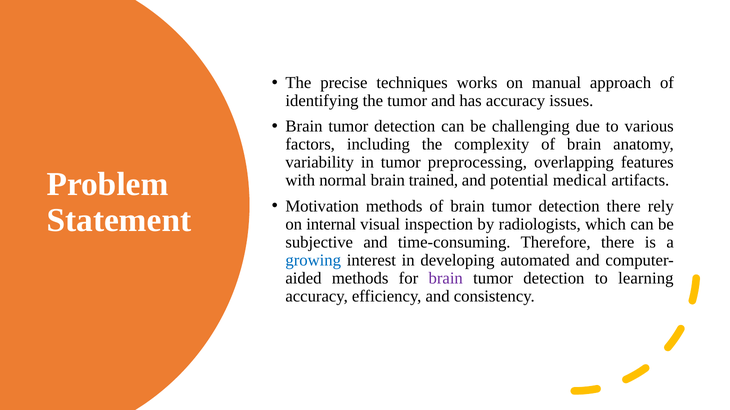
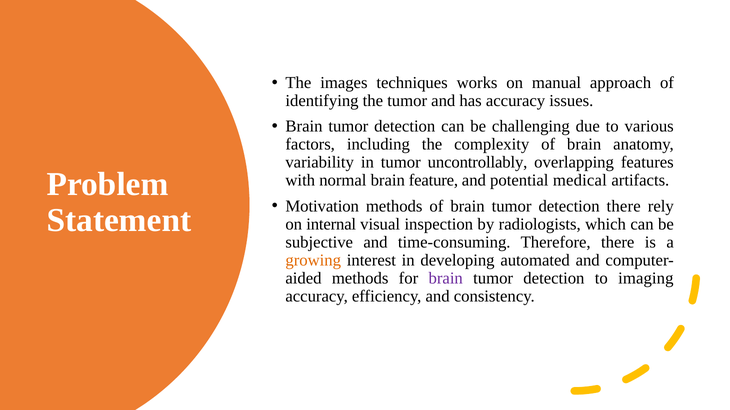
precise: precise -> images (344, 83)
preprocessing: preprocessing -> uncontrollably (478, 163)
trained: trained -> feature (433, 181)
growing colour: blue -> orange (313, 260)
learning: learning -> imaging (646, 278)
